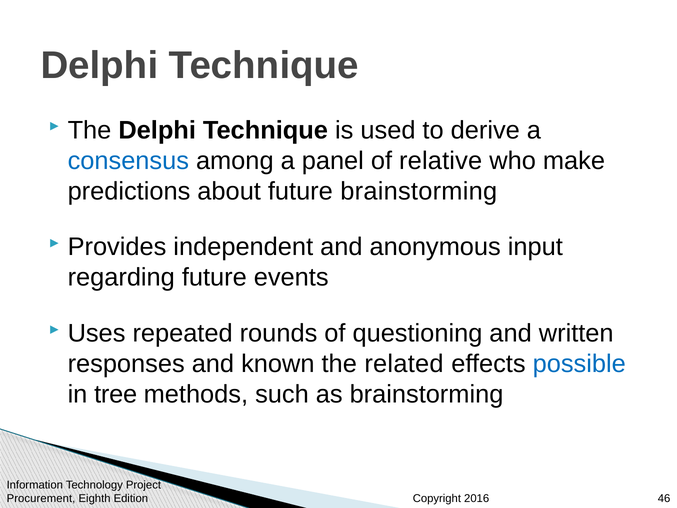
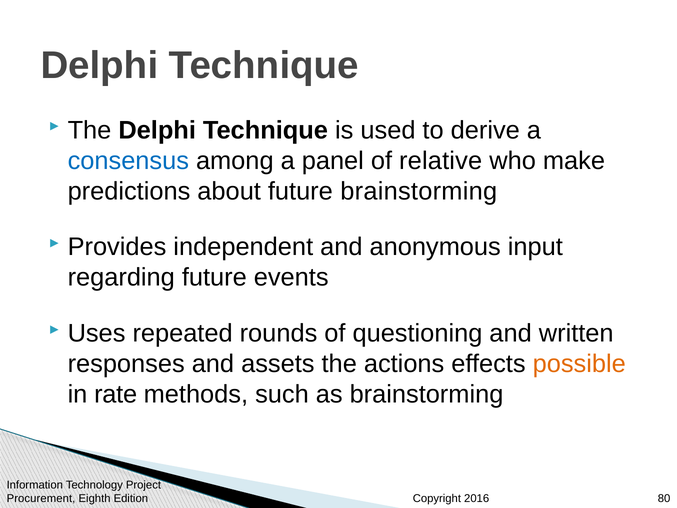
known: known -> assets (278, 364)
related: related -> actions (404, 364)
possible colour: blue -> orange (579, 364)
tree: tree -> rate (116, 394)
46: 46 -> 80 (664, 498)
